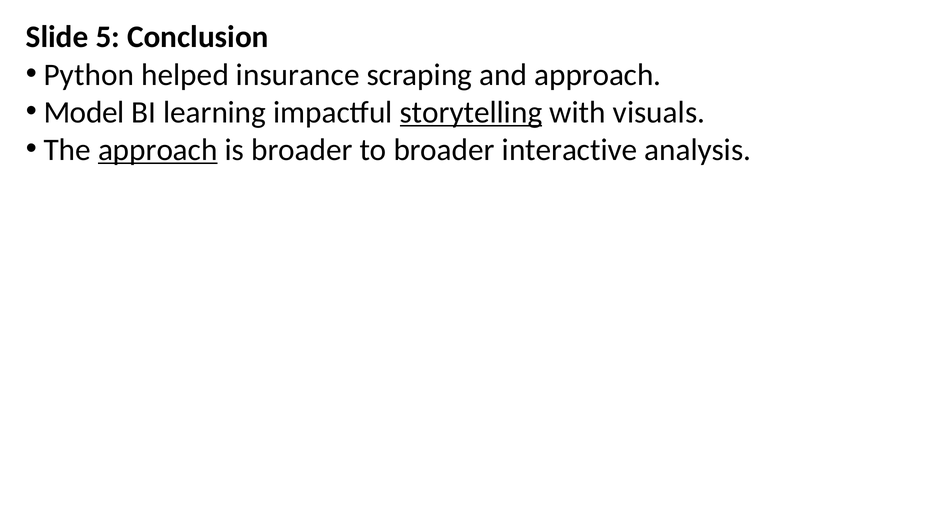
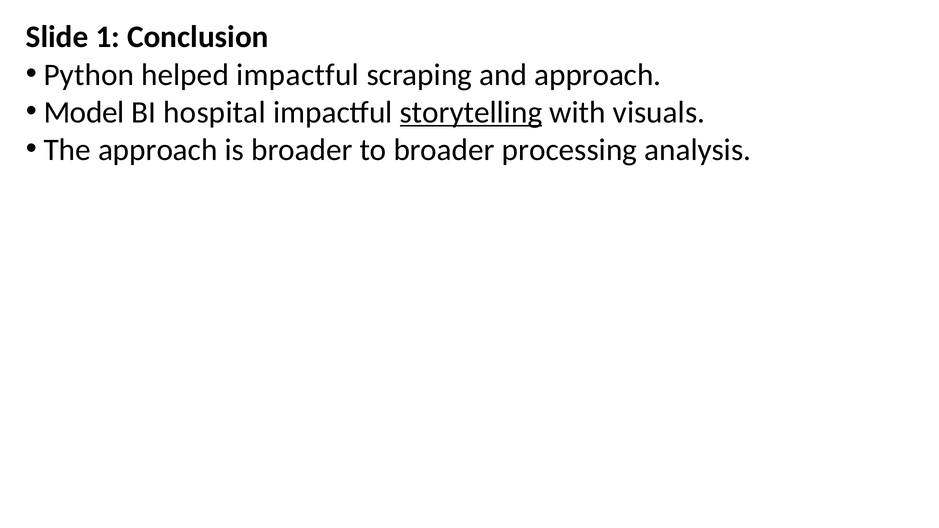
5: 5 -> 1 (108, 37)
helped insurance: insurance -> impactful (298, 75)
learning: learning -> hospital (215, 112)
approach underline: present -> none (158, 150)
interactive: interactive -> processing (570, 150)
